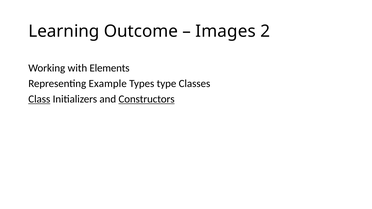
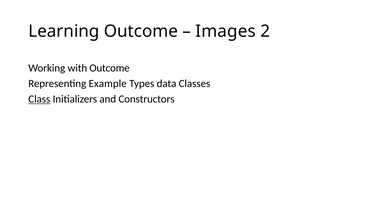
with Elements: Elements -> Outcome (110, 68)
type: type -> data (167, 84)
Constructors underline: present -> none (147, 99)
